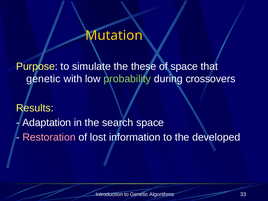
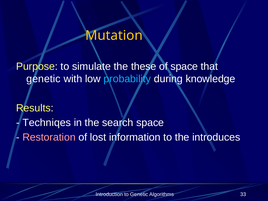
probability colour: light green -> light blue (127, 79)
crossovers: crossovers -> knowledge (210, 79)
Adaptation: Adaptation -> Techniqes (47, 123)
developed: developed -> introduces (216, 137)
